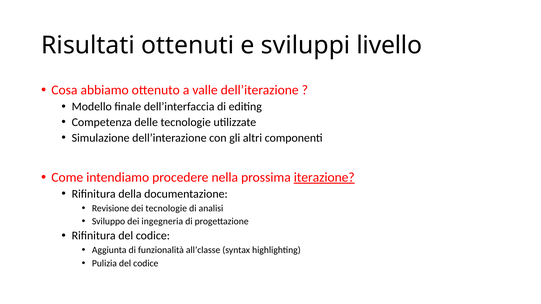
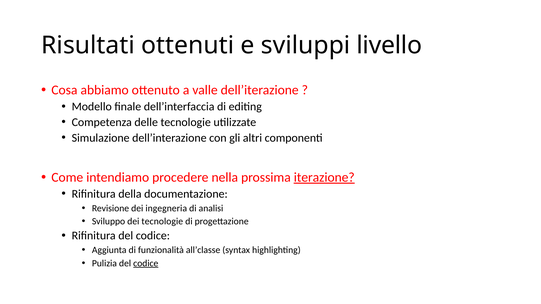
dei tecnologie: tecnologie -> ingegneria (166, 208)
dei ingegneria: ingegneria -> tecnologie (162, 222)
codice underline: none -> present (146, 263)
